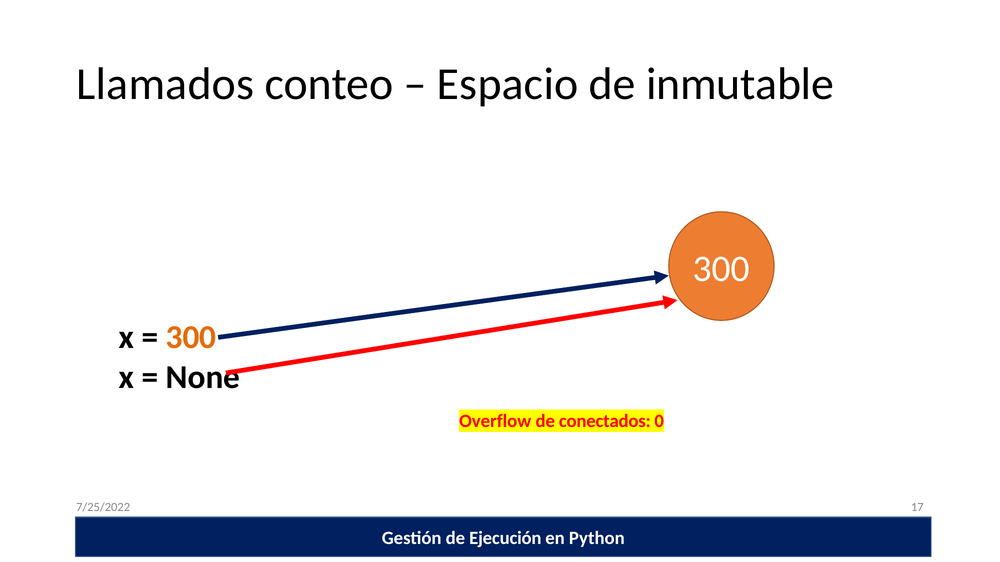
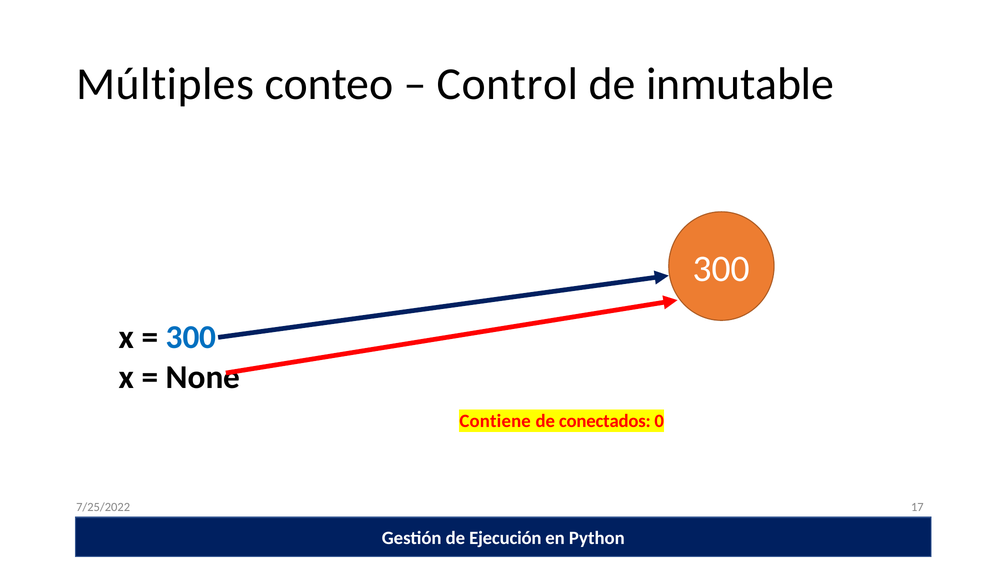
Llamados: Llamados -> Múltiples (165, 84)
Espacio: Espacio -> Control (508, 84)
300 colour: orange -> blue (191, 338)
Overflow: Overflow -> Contiene (495, 421)
